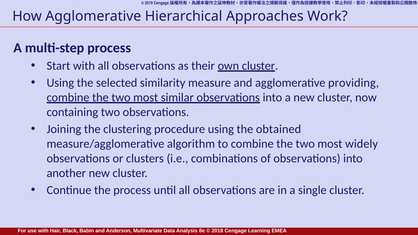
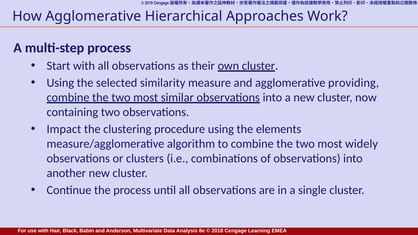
Joining: Joining -> Impact (64, 129)
obtained: obtained -> elements (279, 129)
